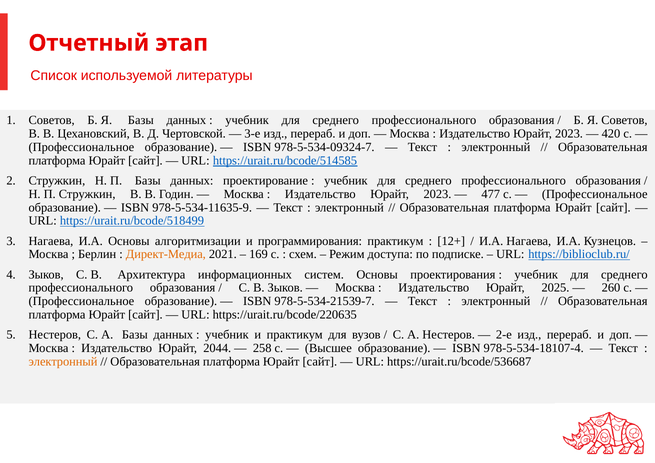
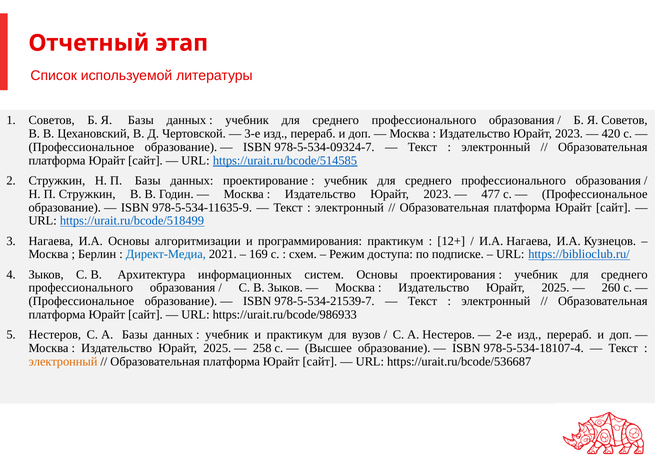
Директ-Медиа colour: orange -> blue (166, 254)
https://urait.ru/bcode/220635: https://urait.ru/bcode/220635 -> https://urait.ru/bcode/986933 (285, 315)
2044: 2044 -> 2025 (217, 348)
